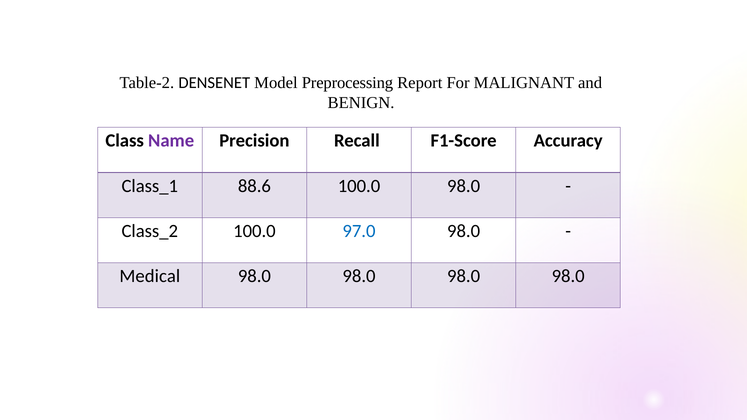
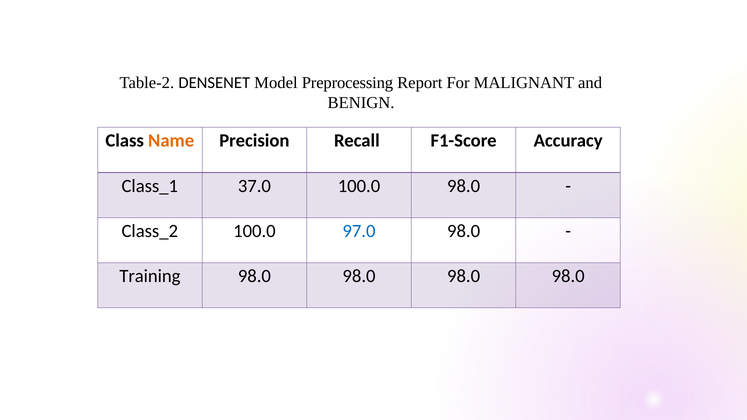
Name colour: purple -> orange (171, 141)
88.6: 88.6 -> 37.0 (254, 186)
Medical: Medical -> Training (150, 276)
